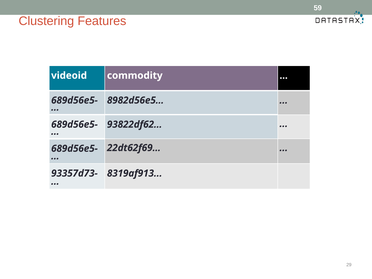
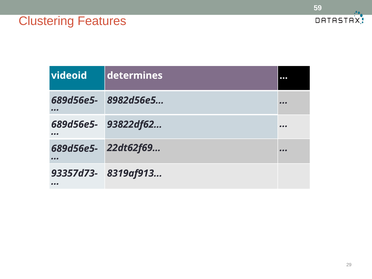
commodity: commodity -> determines (135, 76)
